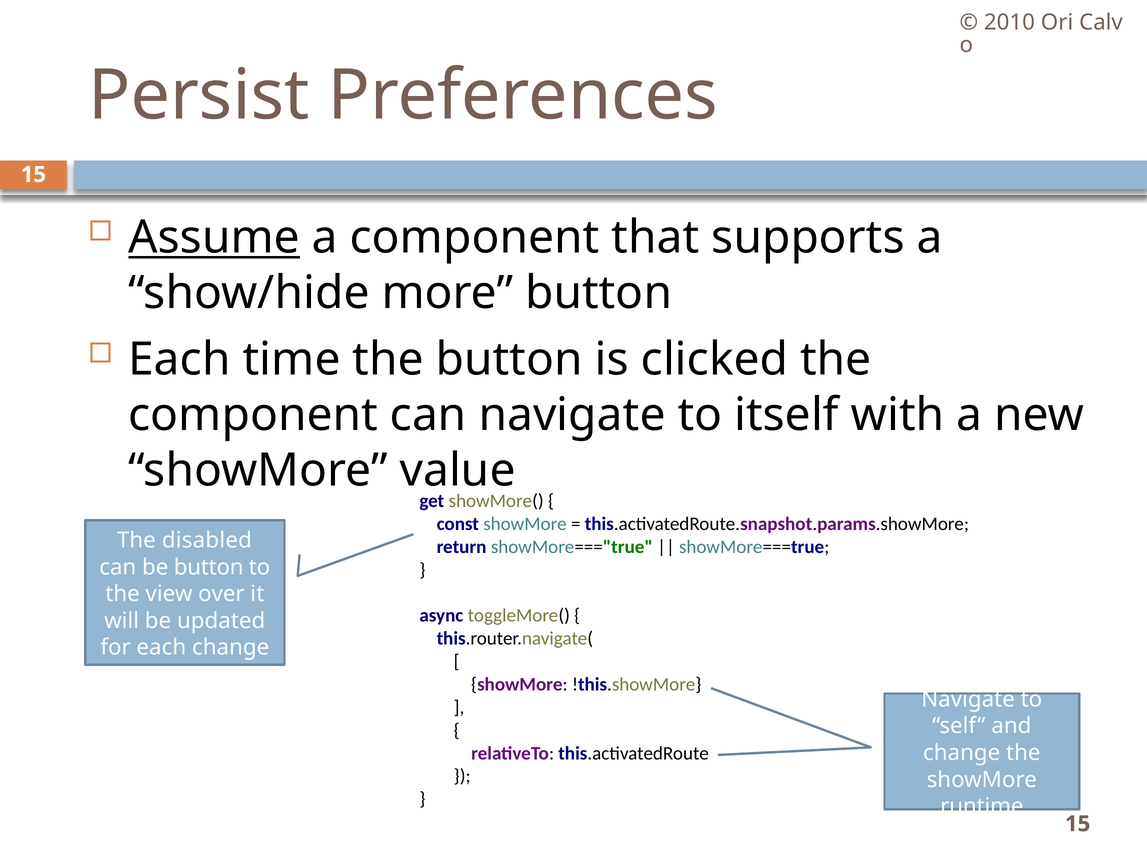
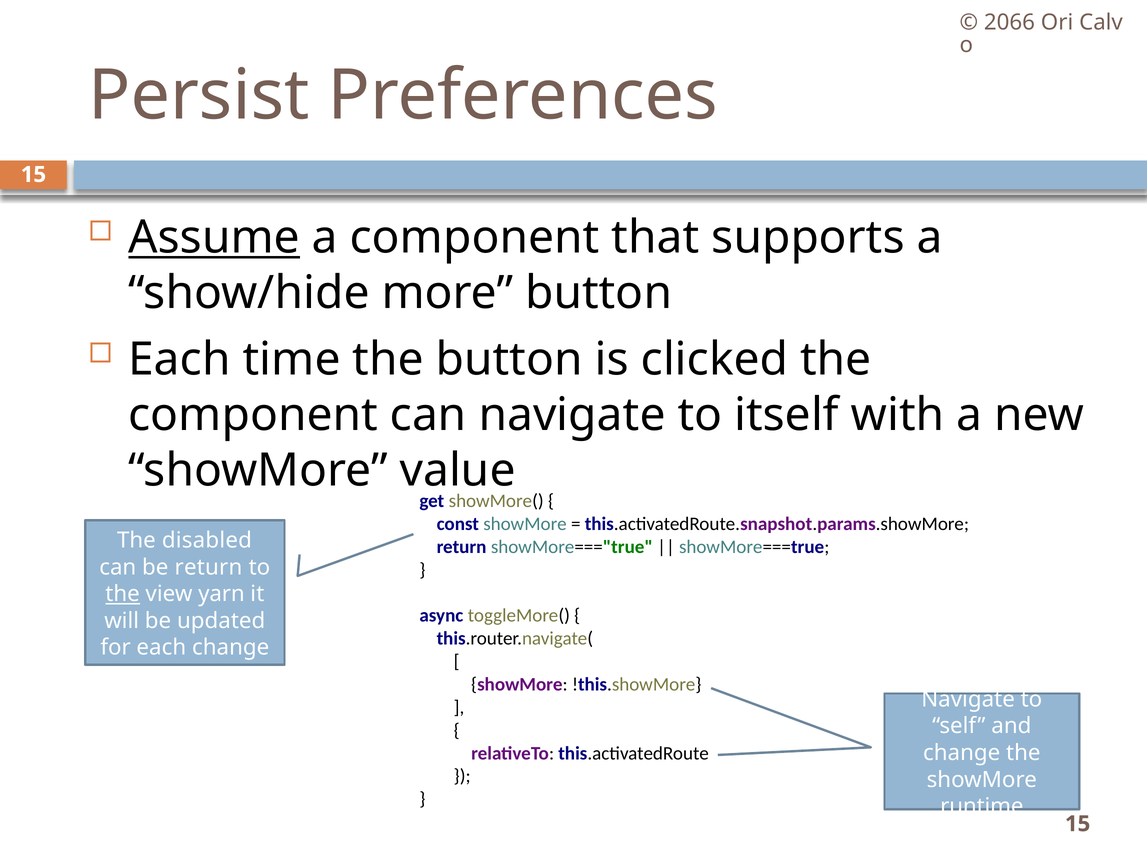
2010: 2010 -> 2066 (1009, 23)
be button: button -> return (208, 567)
the underline: none -> present (123, 594)
over: over -> yarn (221, 594)
